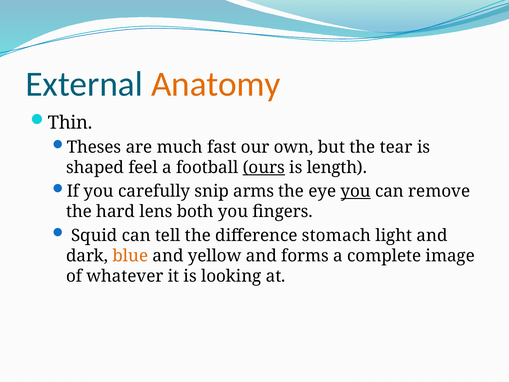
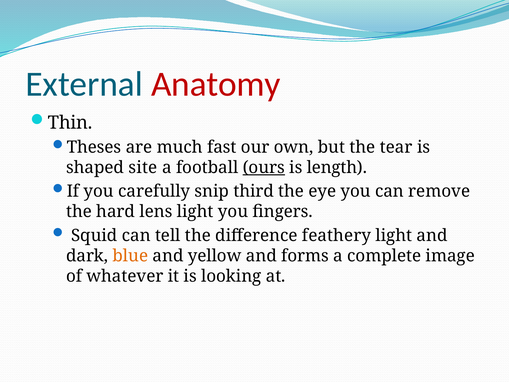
Anatomy colour: orange -> red (216, 84)
feel: feel -> site (143, 167)
arms: arms -> third (254, 191)
you underline: present -> none (356, 191)
lens both: both -> light (195, 212)
stomach: stomach -> feathery (337, 235)
